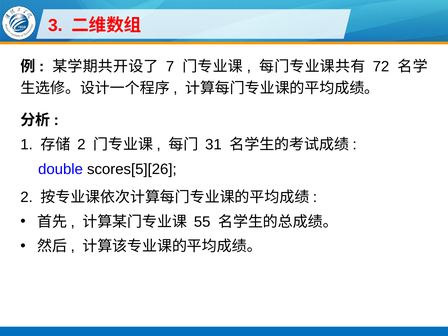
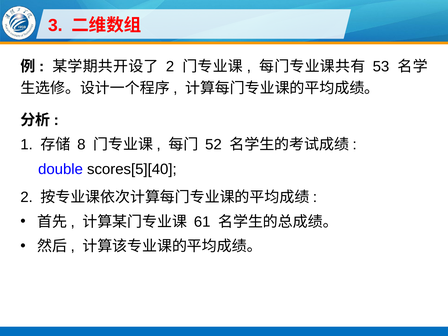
7: 7 -> 2 (170, 67)
72: 72 -> 53 (381, 67)
2: 2 -> 8 (81, 145)
31: 31 -> 52 (213, 145)
scores[5][26: scores[5][26 -> scores[5][40 (132, 169)
55: 55 -> 61 (202, 222)
